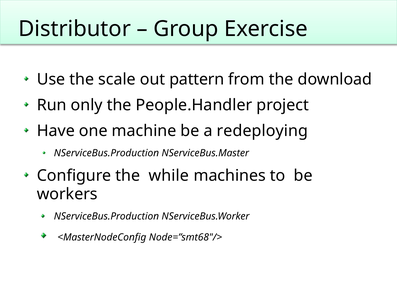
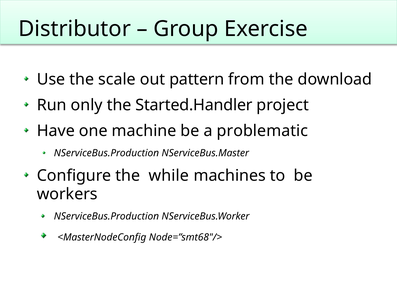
People.Handler: People.Handler -> Started.Handler (194, 105)
redeploying: redeploying -> problematic (262, 131)
